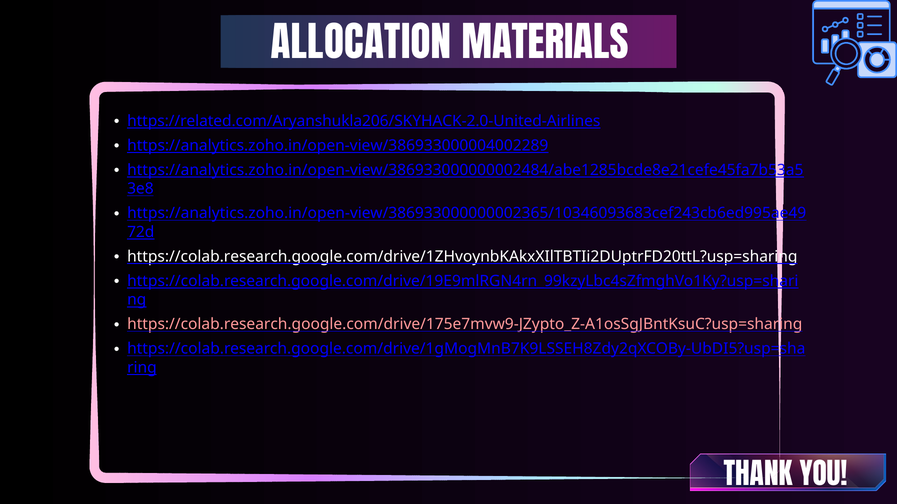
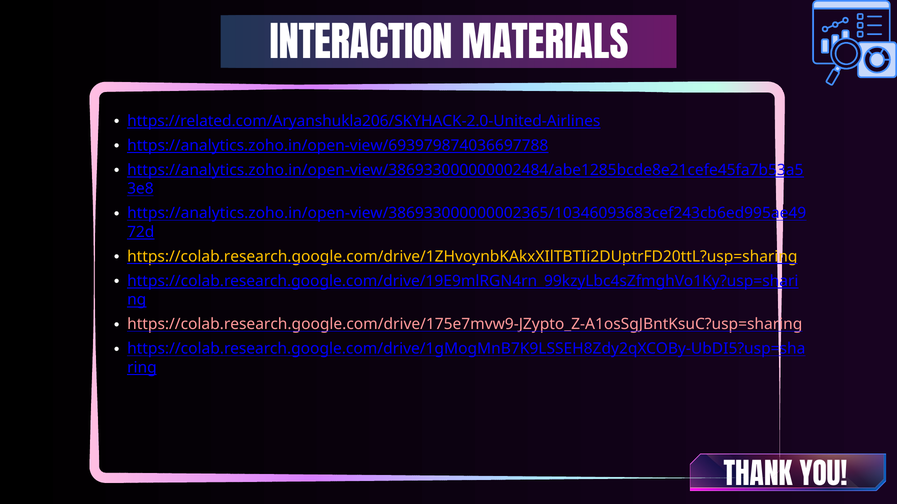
ALLOCATION: ALLOCATION -> INTERACTION (361, 45)
https://analytics.zoho.in/open-view/386933000004002289: https://analytics.zoho.in/open-view/386933000004002289 -> https://analytics.zoho.in/open-view/693979874036697788 (338, 146)
https://colab.research.google.com/drive/1ZHvoynbKAkxXIlTBTIi2DUptrFD20ttL?usp=sharing colour: white -> yellow (462, 257)
